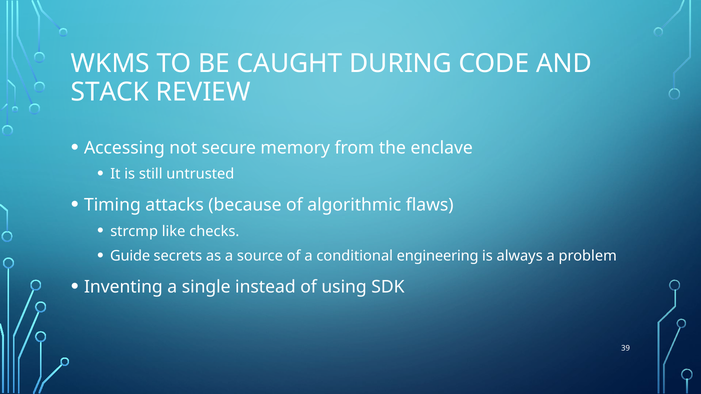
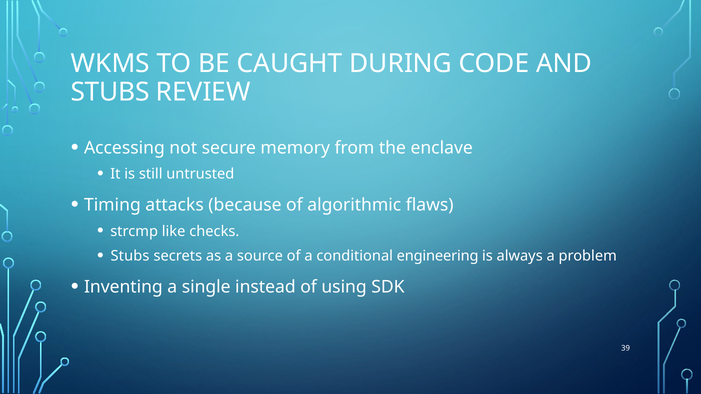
STACK: STACK -> STUBS (110, 92)
Guide: Guide -> Stubs (130, 256)
